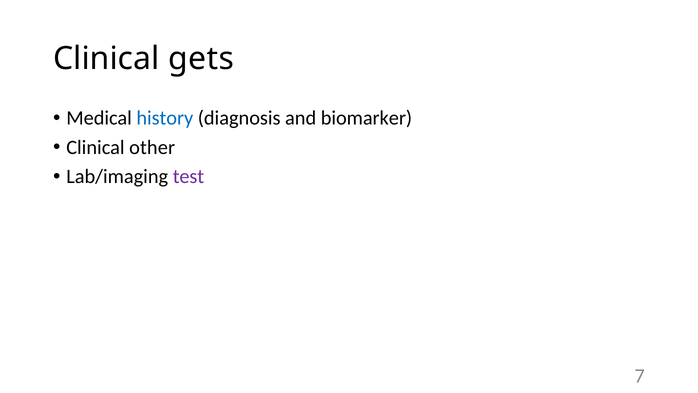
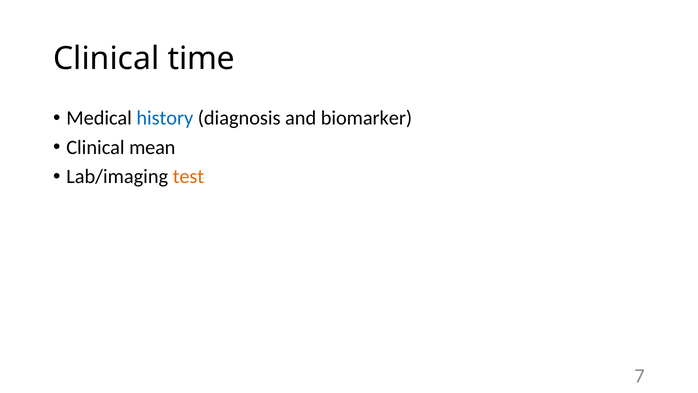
gets: gets -> time (201, 59)
other: other -> mean (152, 147)
test colour: purple -> orange (188, 177)
